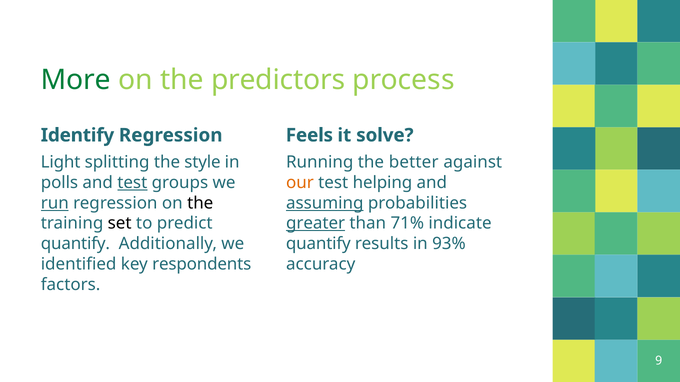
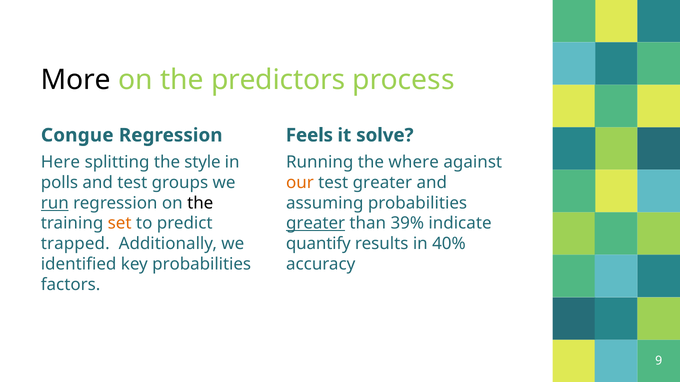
More colour: green -> black (76, 80)
Identify: Identify -> Congue (77, 135)
Light: Light -> Here (60, 162)
better: better -> where (414, 162)
test underline: present -> none (132, 183)
test helping: helping -> greater (382, 183)
assuming underline: present -> none (325, 203)
set colour: black -> orange (120, 224)
71%: 71% -> 39% (407, 224)
quantify: quantify -> trapped (75, 244)
93%: 93% -> 40% (449, 244)
key respondents: respondents -> probabilities (202, 264)
